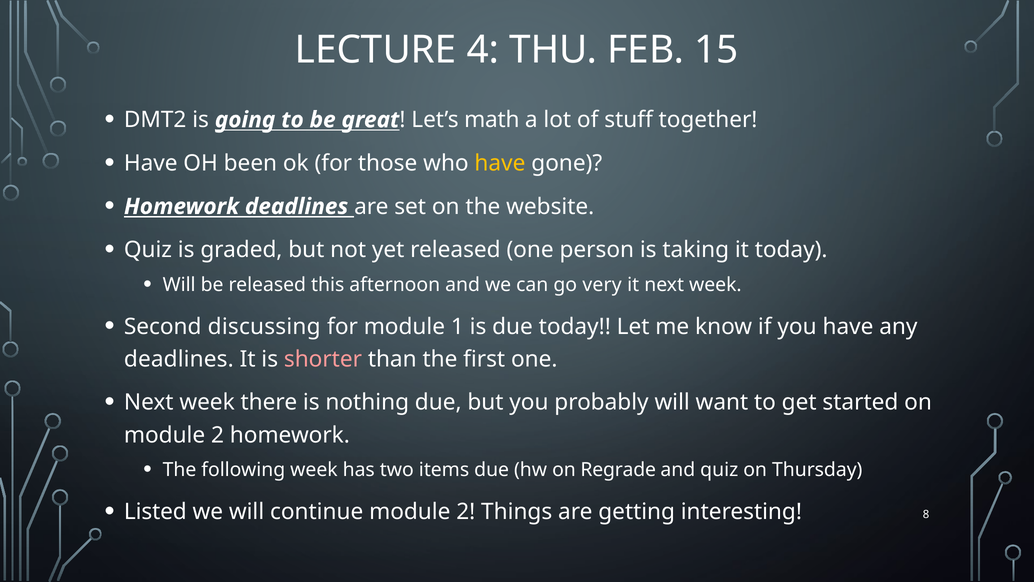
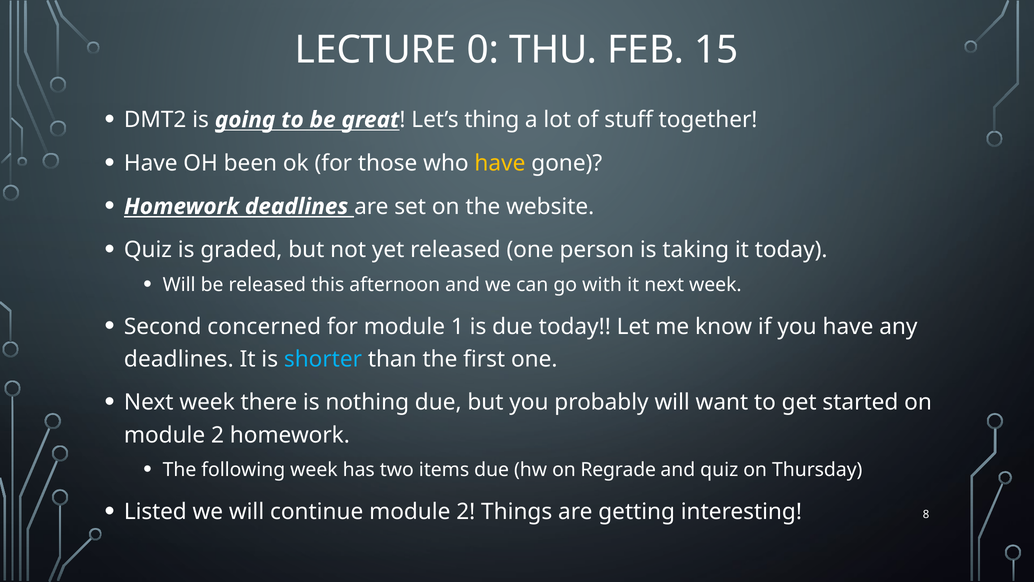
4: 4 -> 0 (483, 50)
math: math -> thing (492, 120)
very: very -> with (602, 285)
discussing: discussing -> concerned (264, 326)
shorter colour: pink -> light blue (323, 359)
